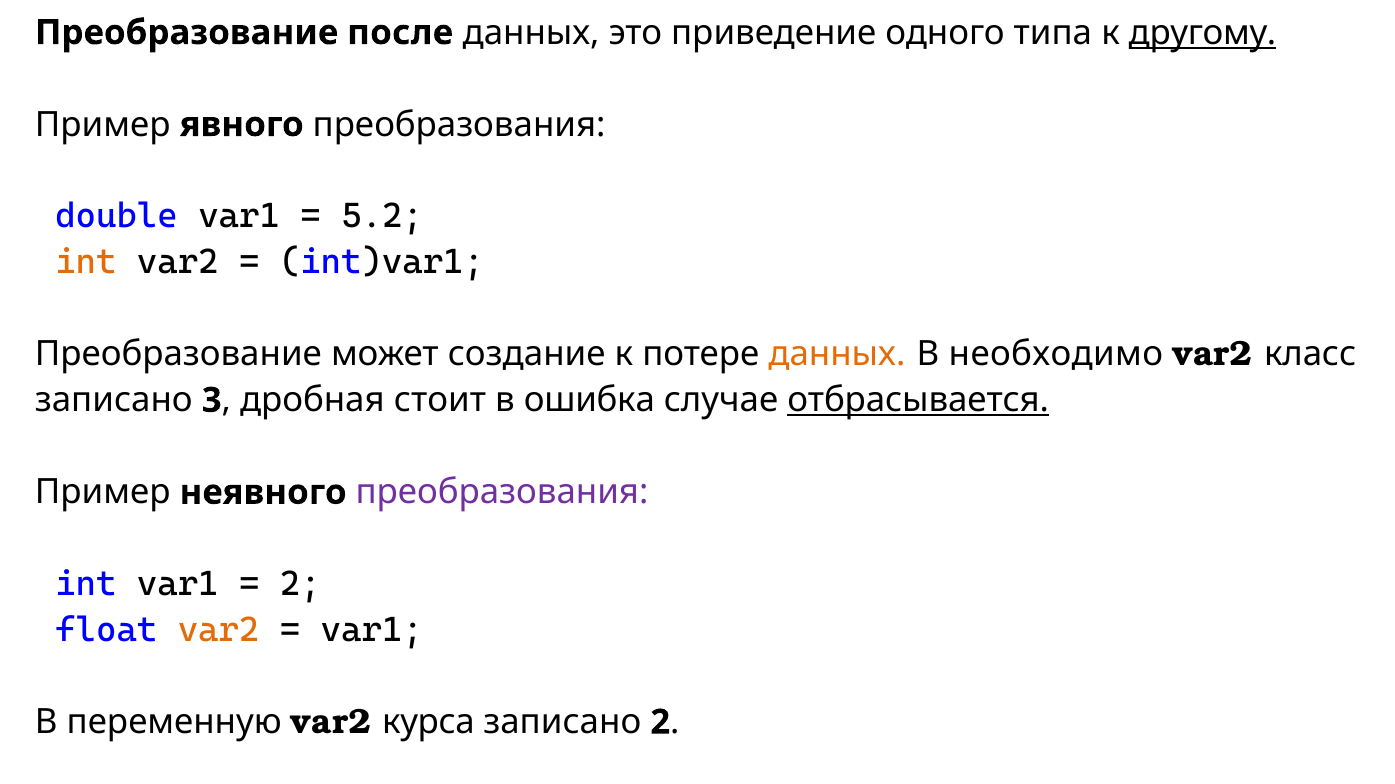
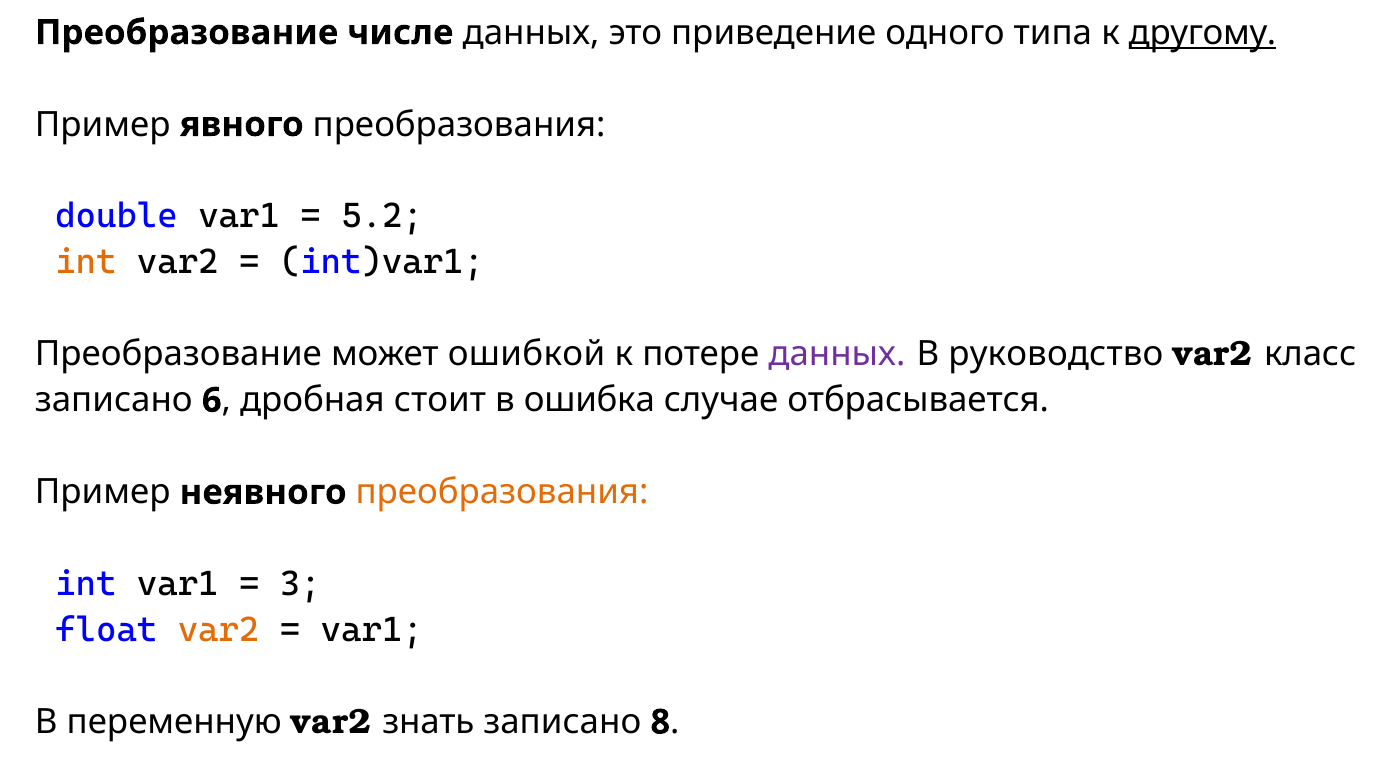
после: после -> числе (400, 33)
создание: создание -> ошибкой (526, 355)
данных colour: orange -> purple (837, 355)
необходимо: необходимо -> руководство (1056, 355)
3: 3 -> 6 (212, 401)
отбрасывается underline: present -> none (918, 401)
преобразования colour: purple -> orange (502, 493)
2: 2 -> 3 (300, 585)
курса: курса -> знать (428, 723)
записано 2: 2 -> 8 (660, 723)
